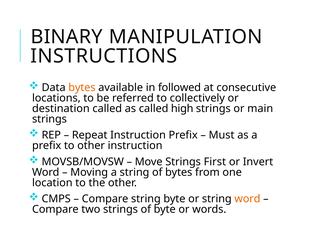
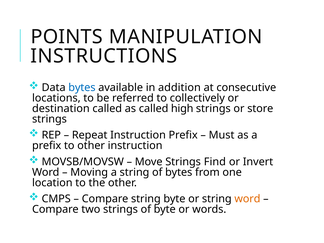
BINARY: BINARY -> POINTS (67, 37)
bytes colour: orange -> blue (82, 87)
followed: followed -> addition (179, 87)
main: main -> store (260, 108)
First: First -> Find (215, 162)
